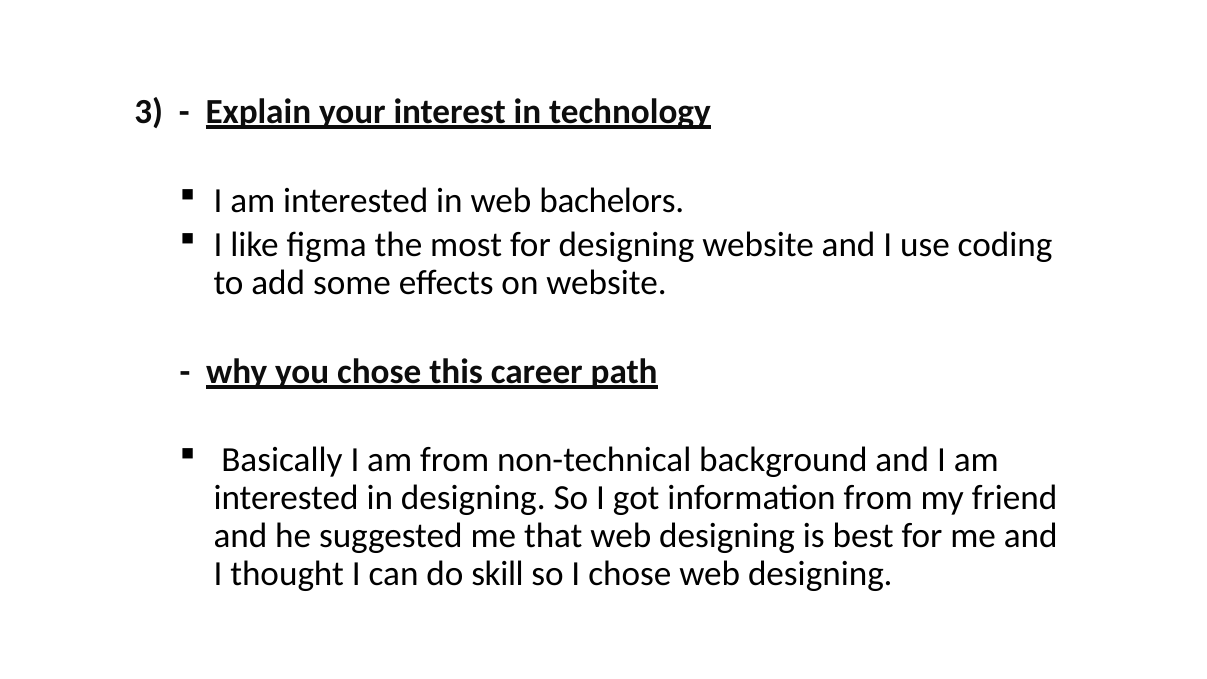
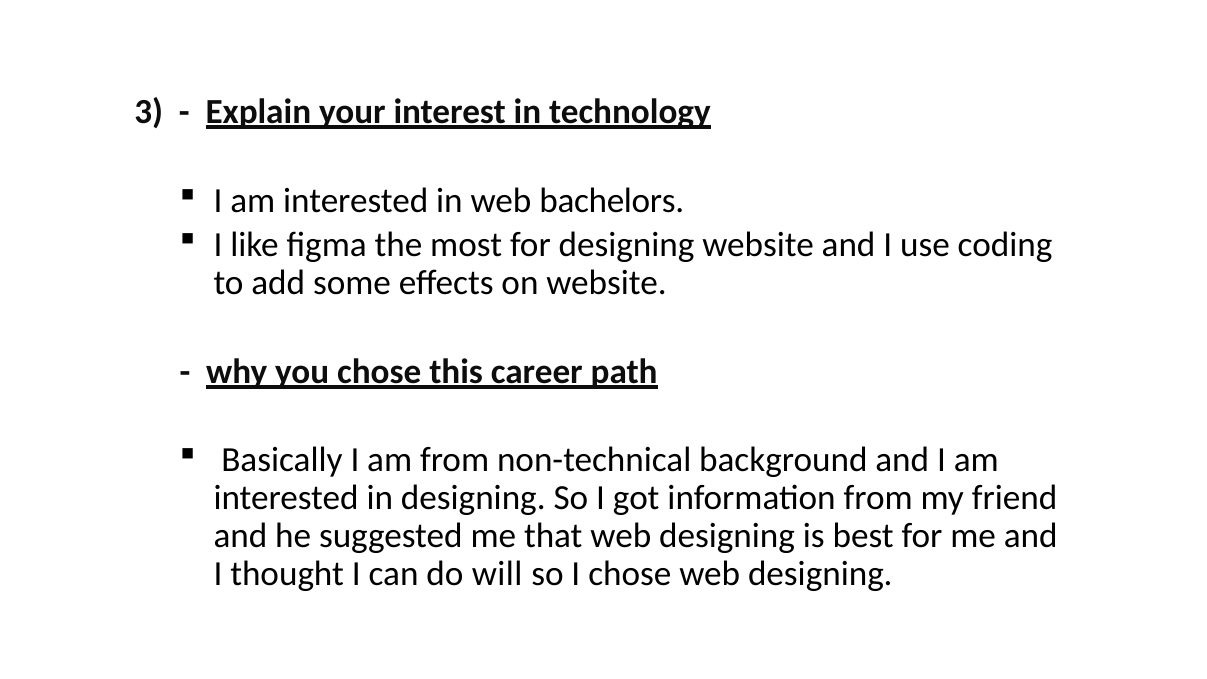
skill: skill -> will (497, 574)
